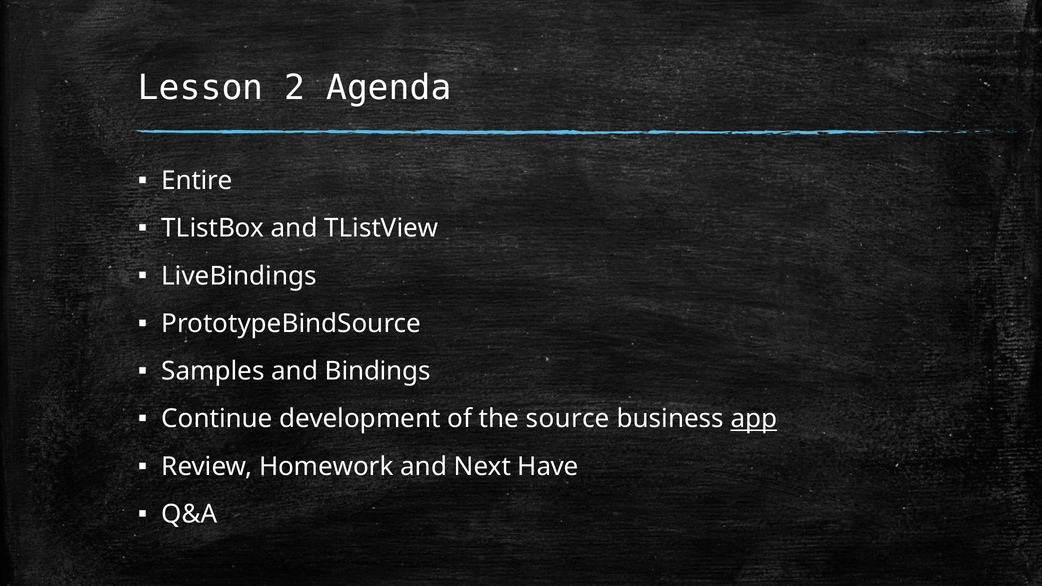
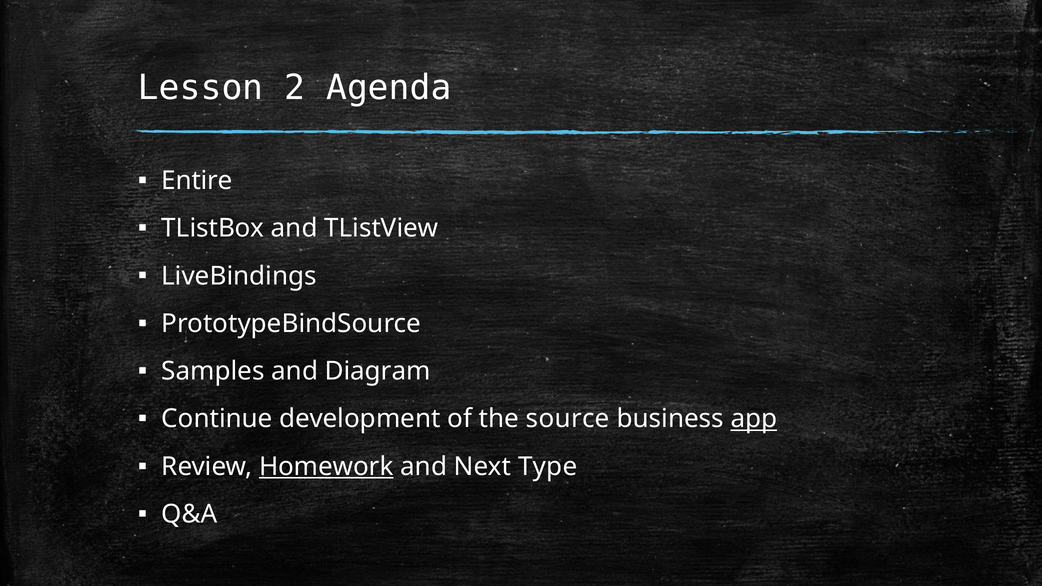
Bindings: Bindings -> Diagram (378, 371)
Homework underline: none -> present (326, 467)
Have: Have -> Type (548, 467)
